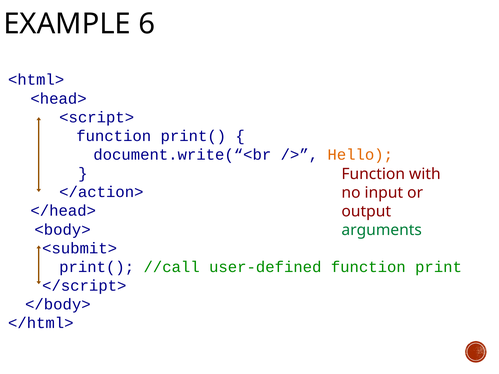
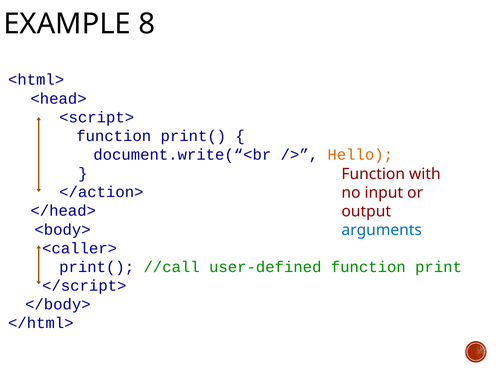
6: 6 -> 8 (147, 24)
arguments colour: green -> blue (382, 230)
<submit>: <submit> -> <caller> (80, 248)
